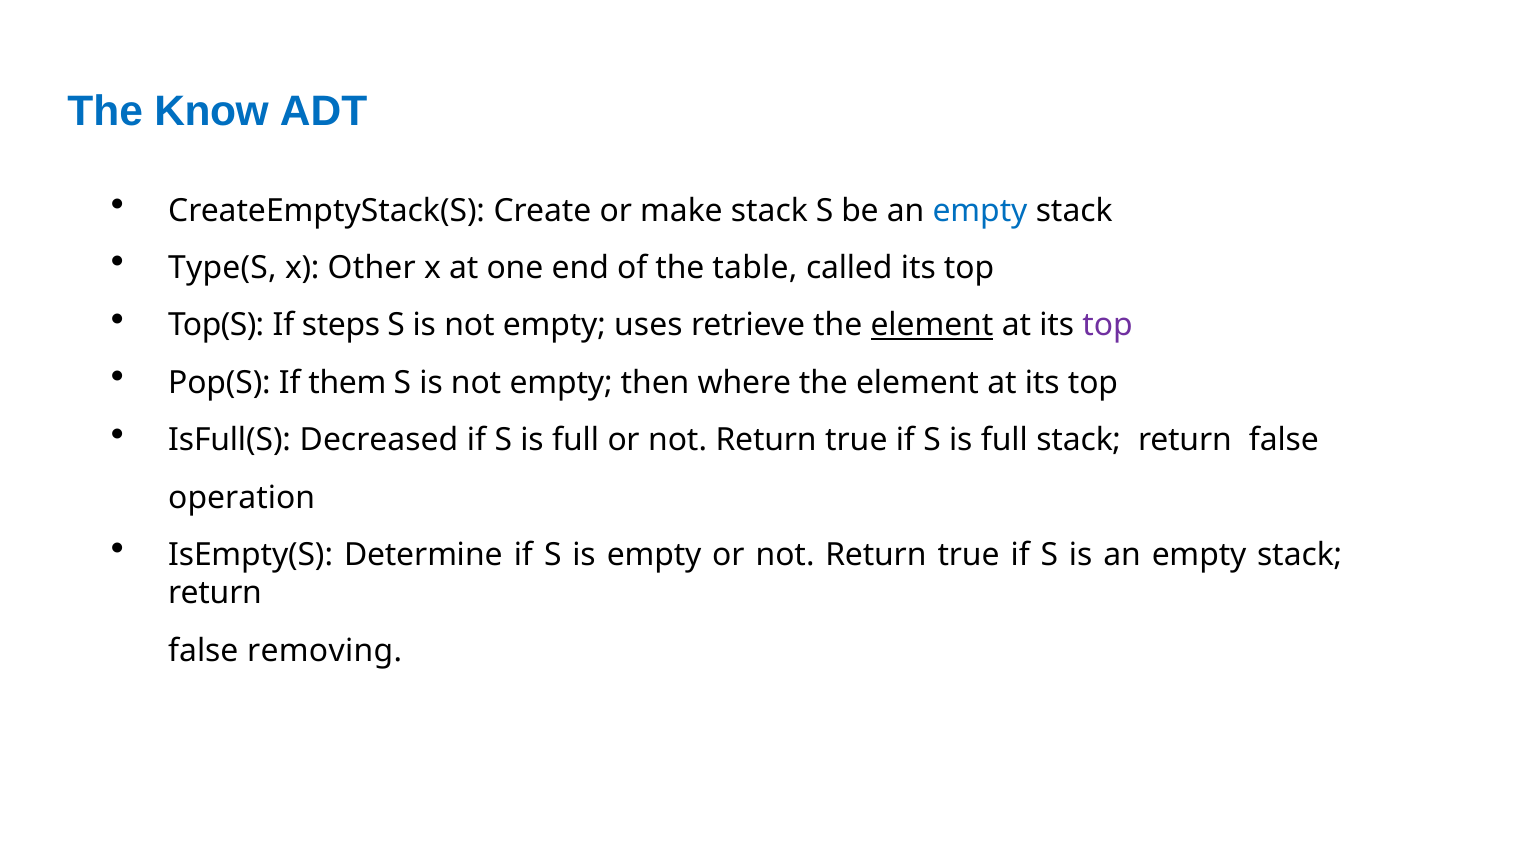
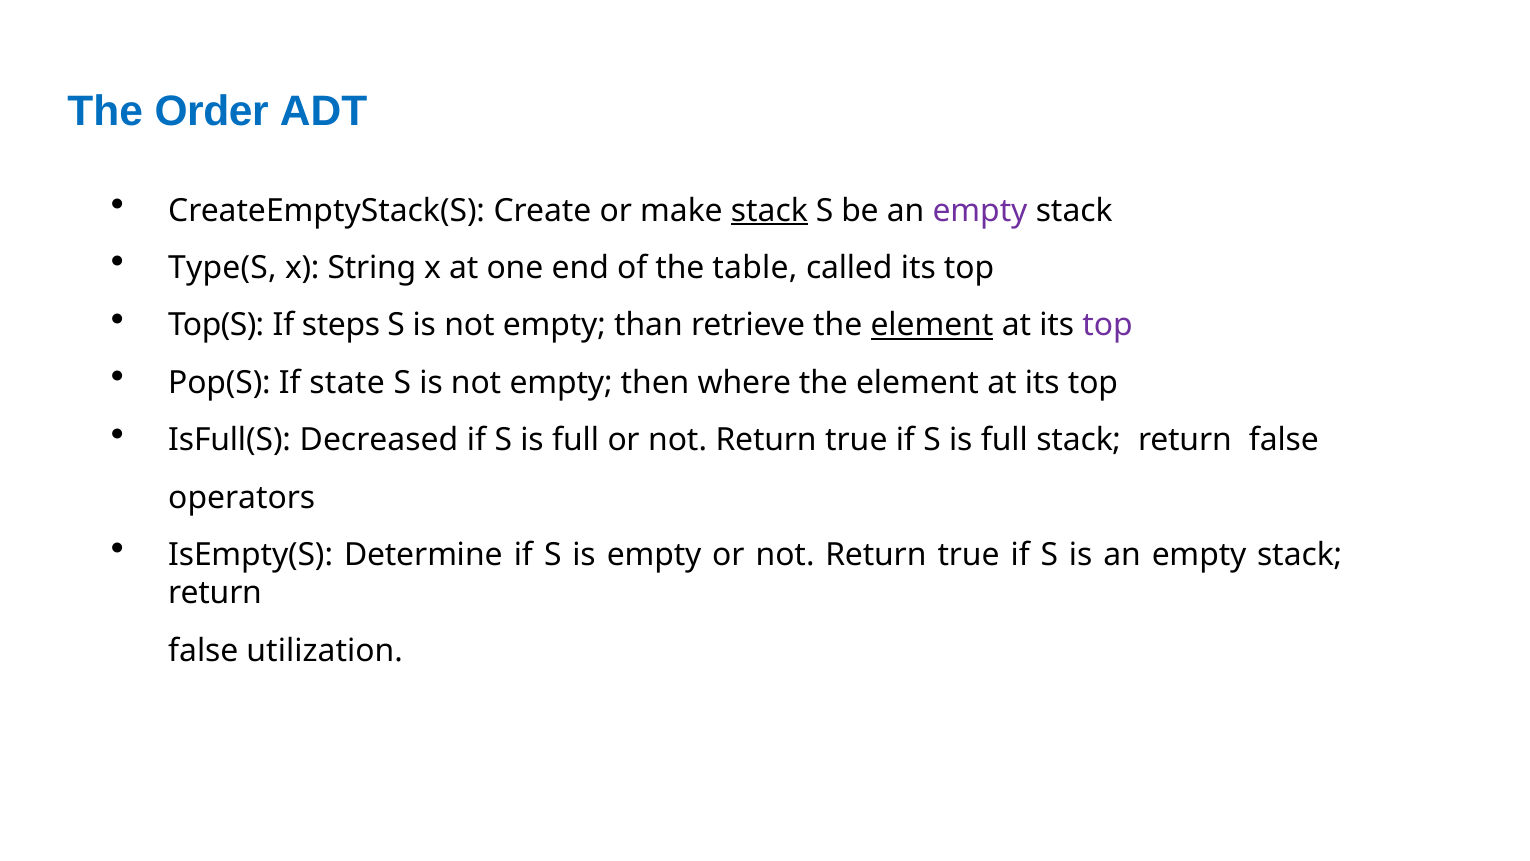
Know: Know -> Order (212, 111)
stack underline: none -> present (769, 210)
empty colour: blue -> purple (980, 210)
Other: Other -> String (372, 268)
uses: uses -> than (648, 325)
them: them -> state (347, 383)
operation: operation -> operators (242, 498)
removing: removing -> utilization (325, 651)
